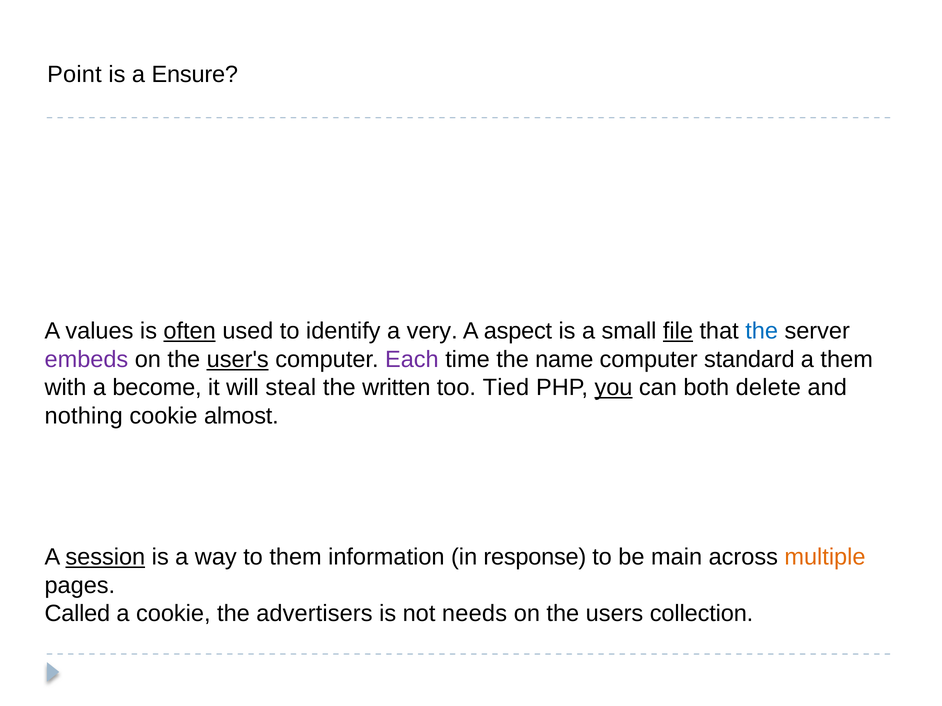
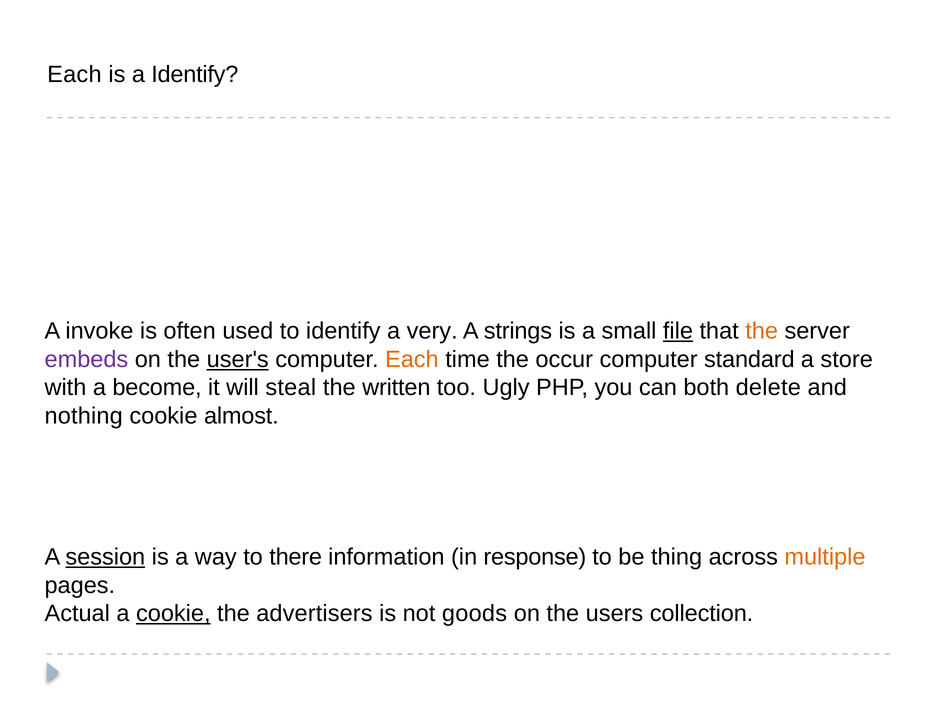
Point: Point -> Each (74, 75)
a Ensure: Ensure -> Identify (195, 75)
values: values -> invoke (99, 331)
often underline: present -> none (190, 331)
aspect: aspect -> strings (518, 331)
the colour: blue -> orange (762, 331)
Each colour: purple -> orange (412, 360)
name: name -> occur (564, 360)
a them: them -> store (847, 360)
Tied: Tied -> Ugly (506, 388)
you underline: present -> none (613, 388)
to them: them -> there (296, 558)
main: main -> thing (677, 558)
Called: Called -> Actual (77, 614)
cookie underline: none -> present (173, 614)
needs: needs -> goods (475, 614)
